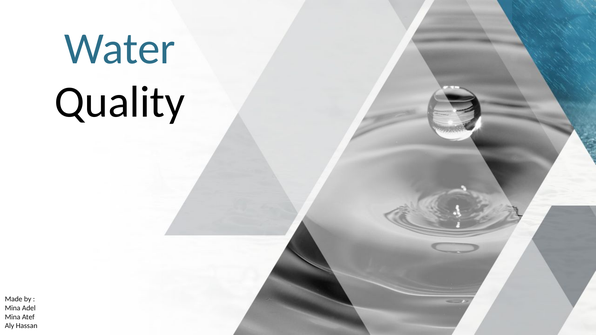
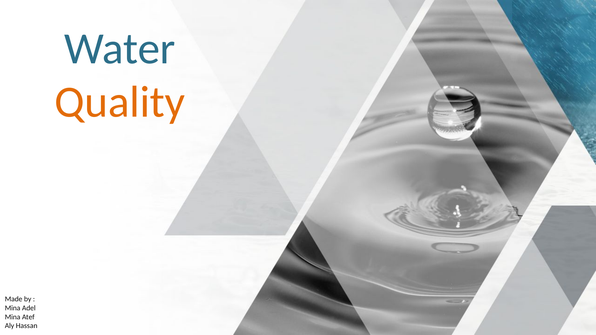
Quality colour: black -> orange (120, 102)
